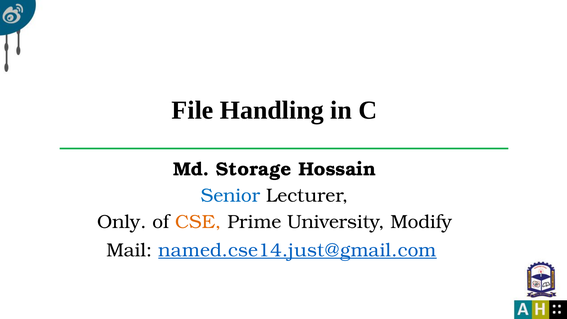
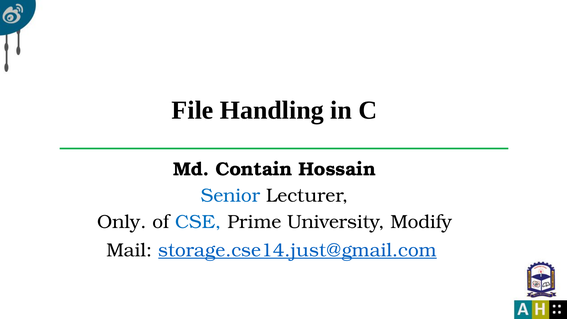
Storage: Storage -> Contain (254, 169)
CSE colour: orange -> blue (198, 222)
named.cse14.just@gmail.com: named.cse14.just@gmail.com -> storage.cse14.just@gmail.com (297, 250)
